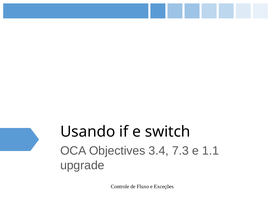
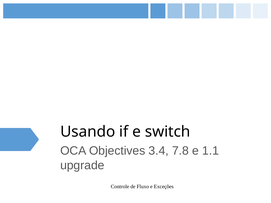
7.3: 7.3 -> 7.8 (180, 151)
